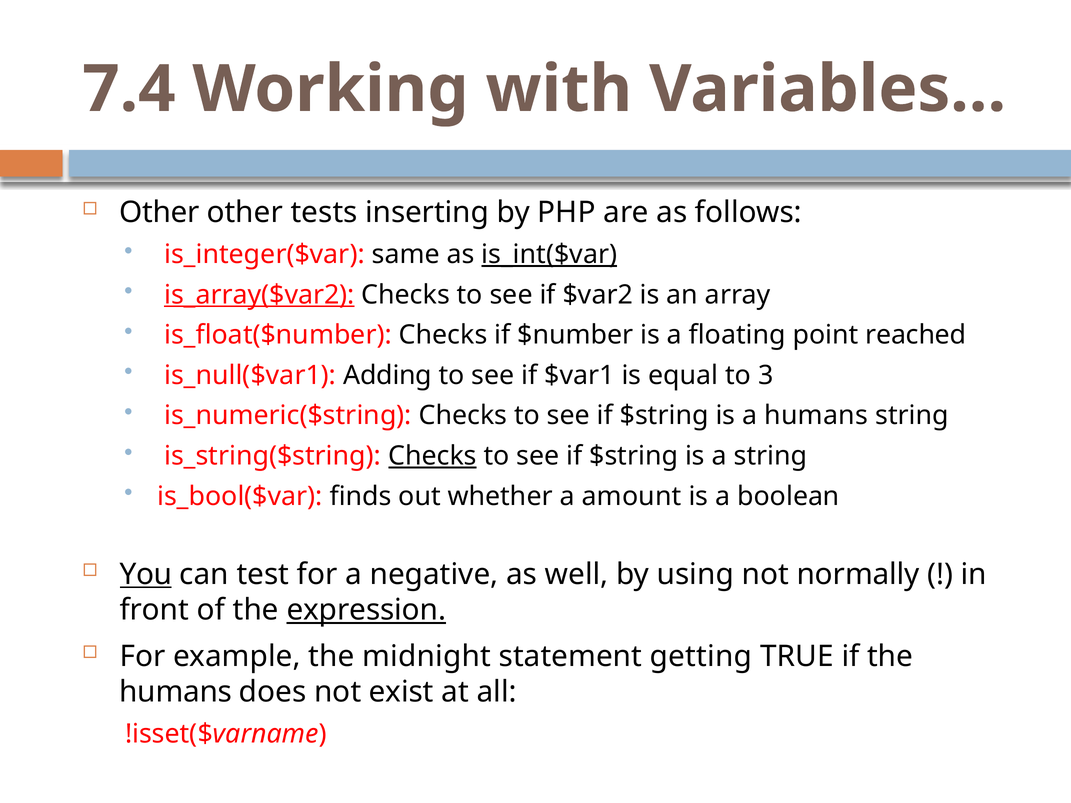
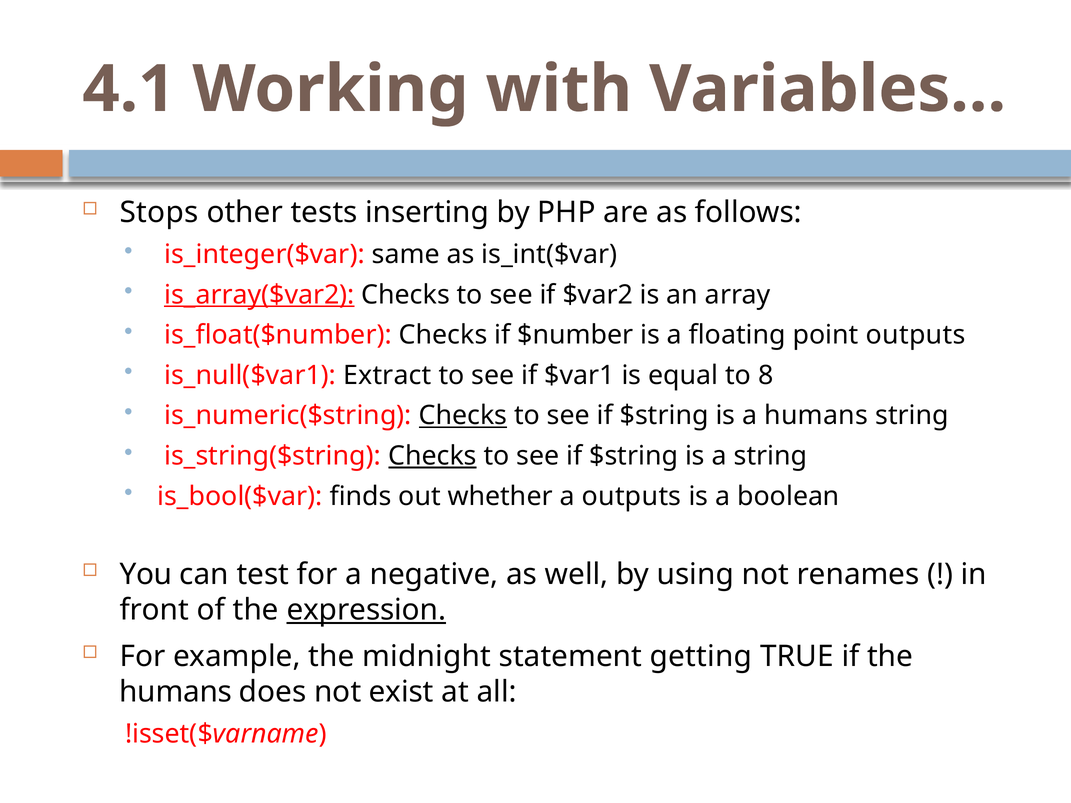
7.4: 7.4 -> 4.1 (129, 89)
Other: Other -> Stops (159, 213)
is_int($var underline: present -> none (549, 255)
point reached: reached -> outputs (916, 335)
Adding: Adding -> Extract (387, 375)
3: 3 -> 8 (766, 375)
Checks underline: none -> present (463, 416)
a amount: amount -> outputs (632, 496)
You underline: present -> none (146, 575)
normally: normally -> renames (858, 575)
